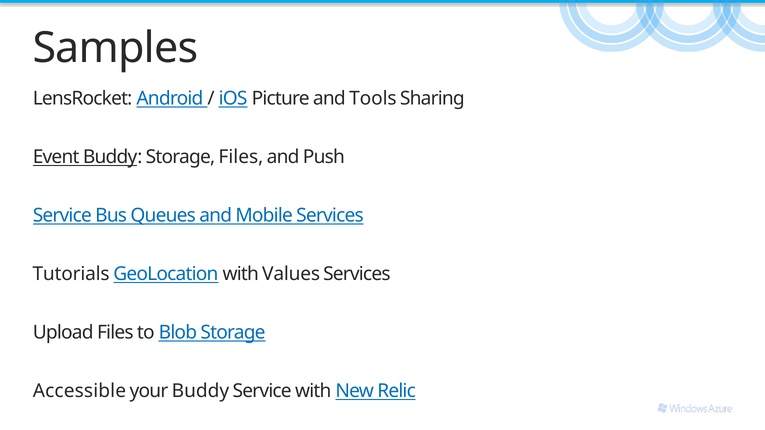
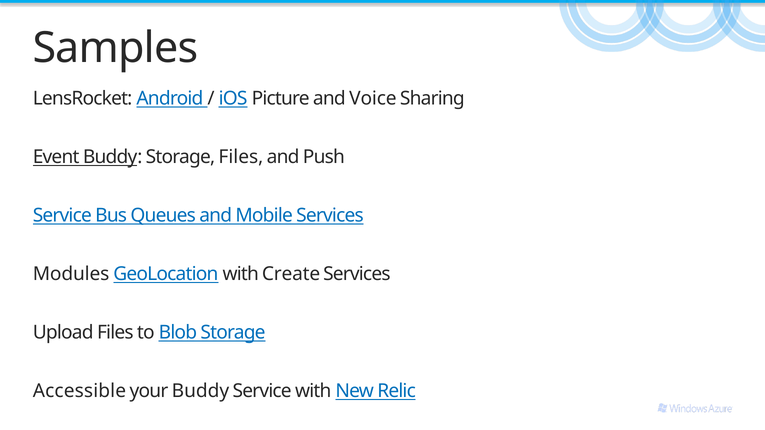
Tools: Tools -> Voice (373, 98)
Tutorials: Tutorials -> Modules (71, 274)
Values: Values -> Create (291, 274)
